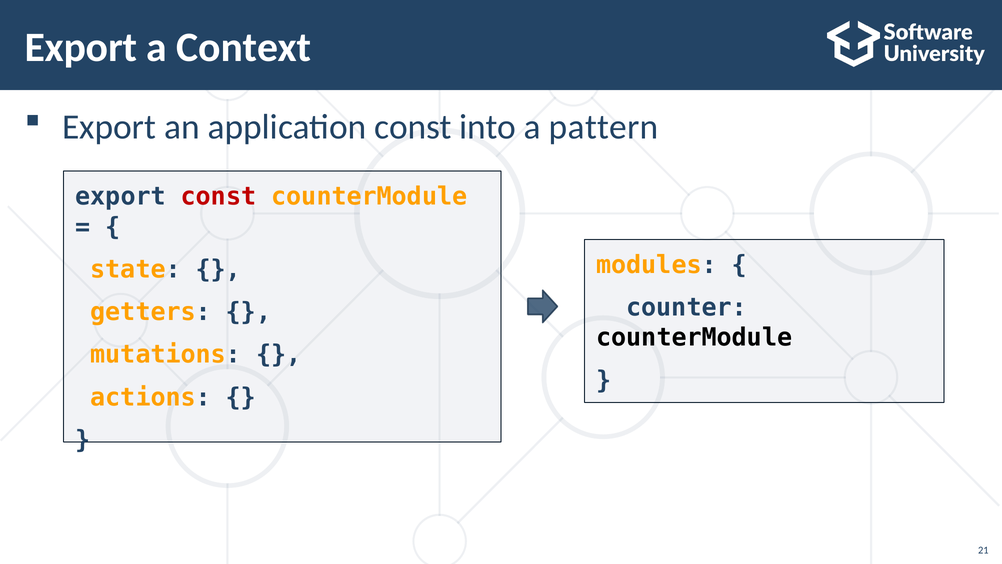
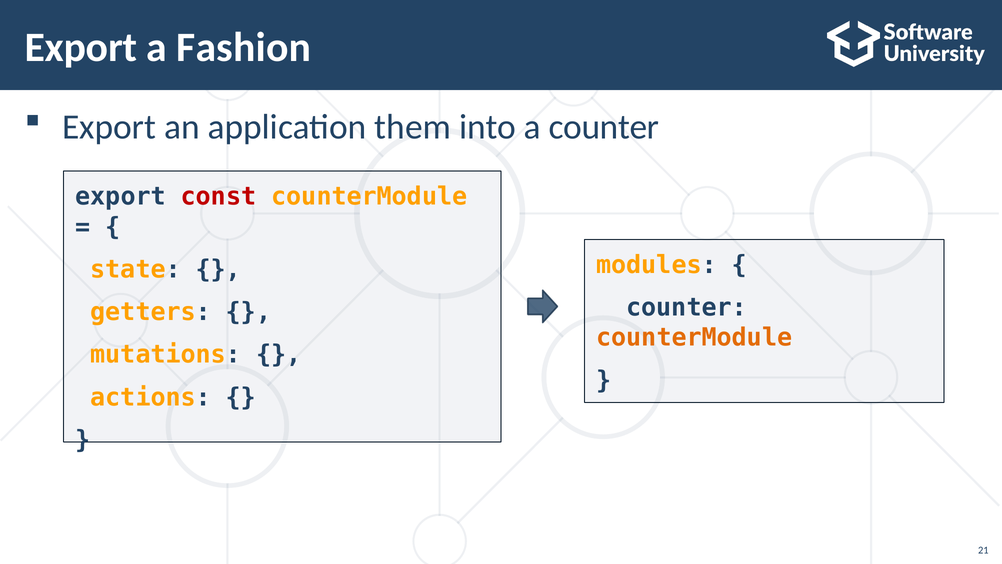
Context: Context -> Fashion (244, 47)
application const: const -> them (413, 127)
a pattern: pattern -> counter (604, 127)
counterModule colour: black -> orange (694, 337)
